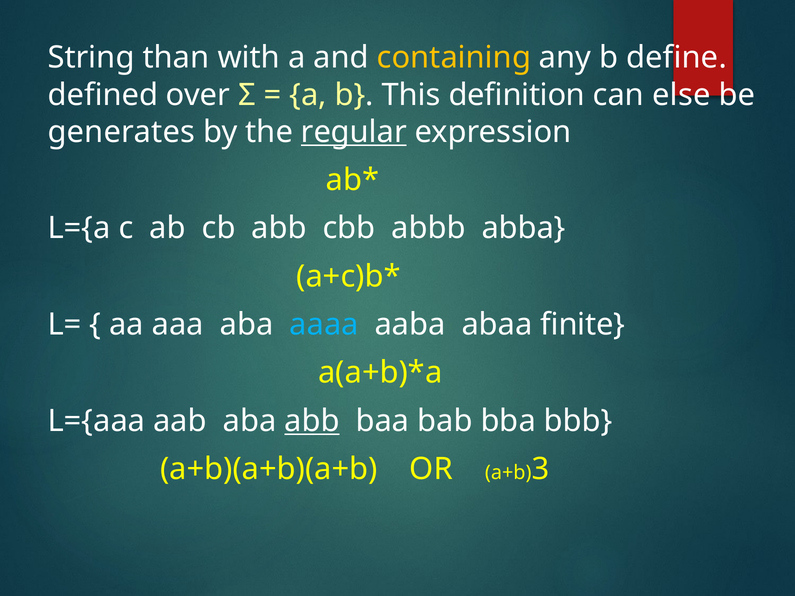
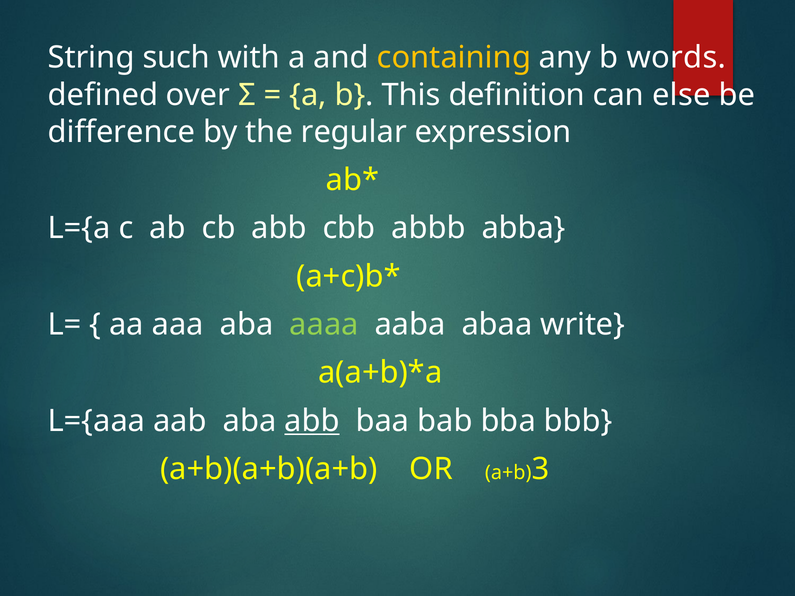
than: than -> such (176, 58)
define: define -> words (676, 58)
generates: generates -> difference (121, 132)
regular underline: present -> none (354, 132)
aaaa colour: light blue -> light green (324, 325)
finite: finite -> write (583, 325)
